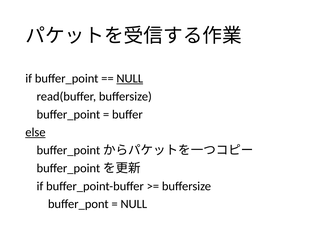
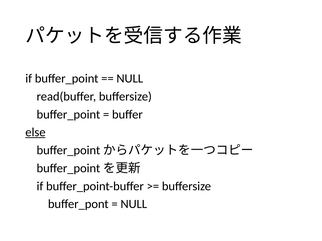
NULL underline: present -> none (130, 79)
